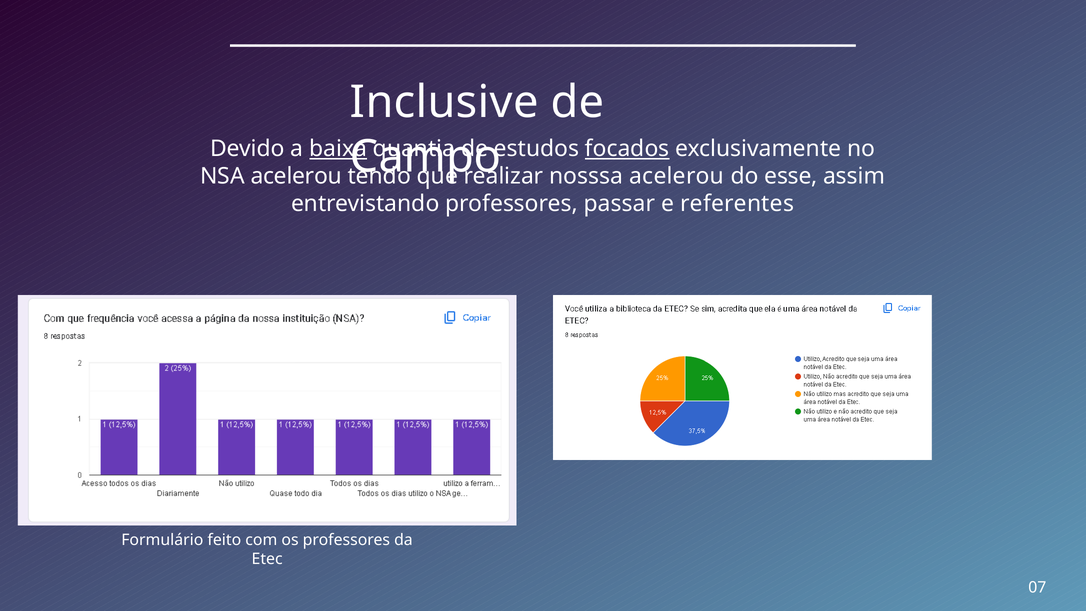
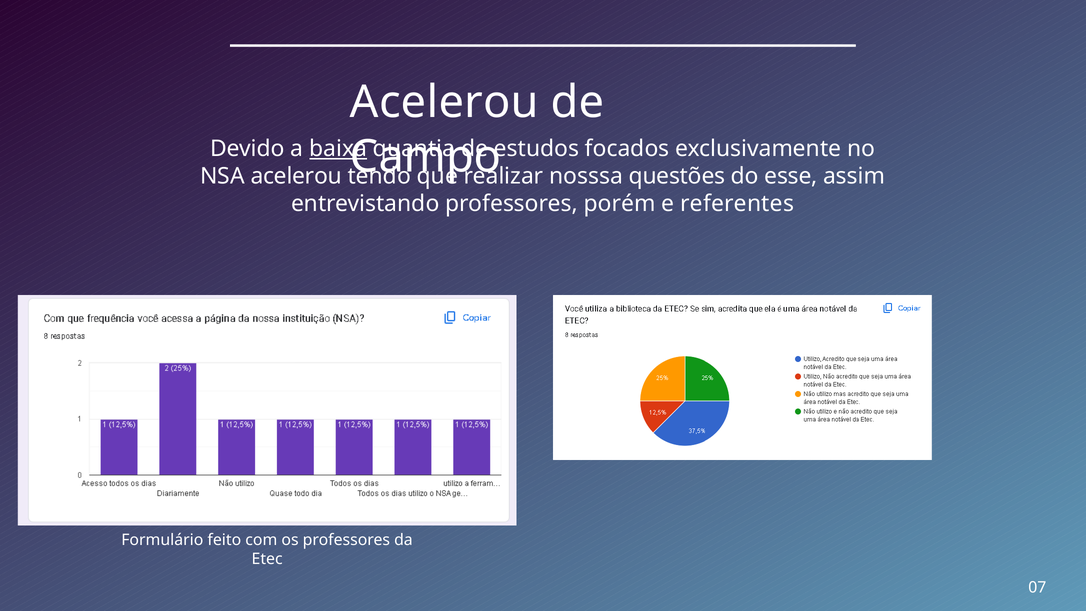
Inclusive: Inclusive -> Acelerou (444, 102)
focados underline: present -> none (627, 149)
nosssa acelerou: acelerou -> questões (677, 176)
passar: passar -> porém (620, 204)
